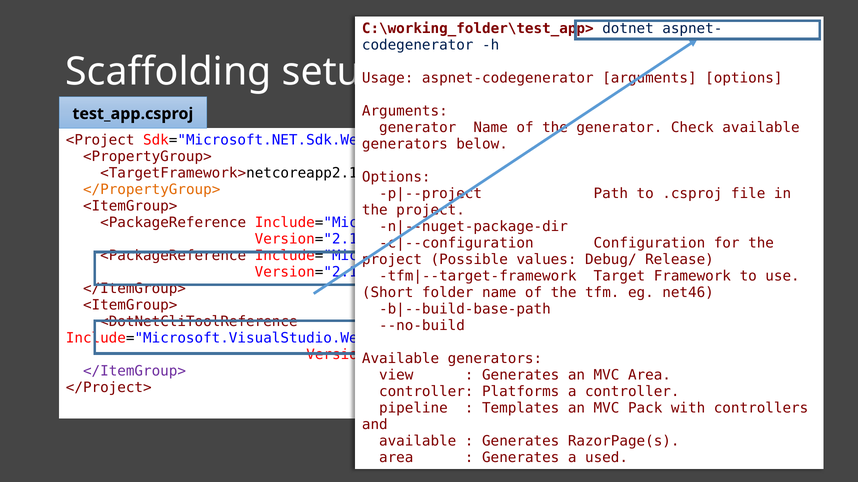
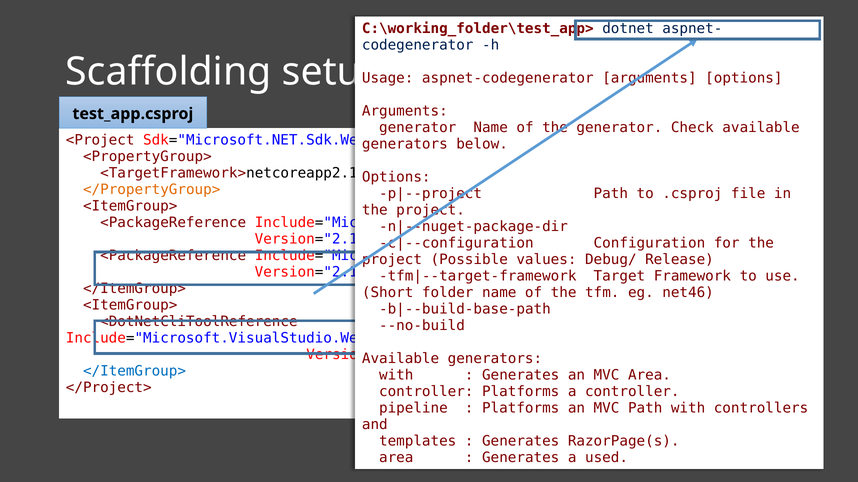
</ItemGroup> colour: purple -> blue (135, 371)
view: view -> with (396, 376)
Templates: Templates -> Platforms (521, 409)
MVC Pack: Pack -> Path (645, 409)
available: available -> templates (418, 442)
